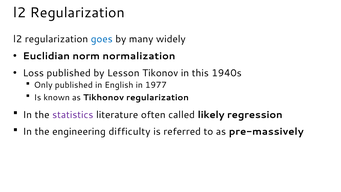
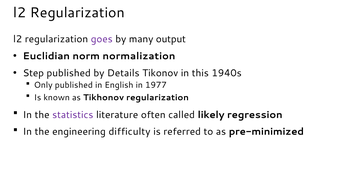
goes colour: blue -> purple (102, 39)
widely: widely -> output (171, 39)
Loss: Loss -> Step (33, 73)
Lesson: Lesson -> Details (123, 73)
pre-massively: pre-massively -> pre-minimized (266, 132)
